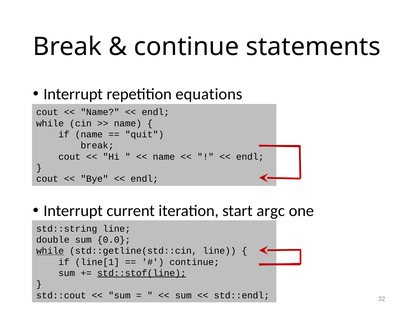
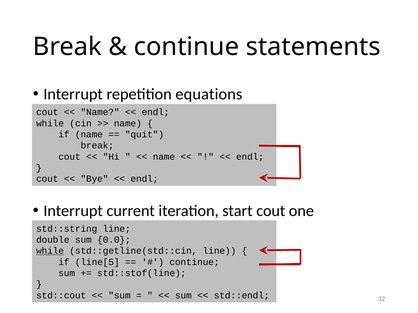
start argc: argc -> cout (271, 211)
line[1: line[1 -> line[5 (97, 262)
std::stof(line underline: present -> none (142, 274)
